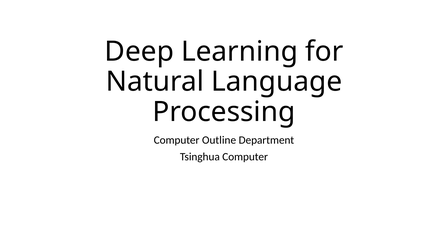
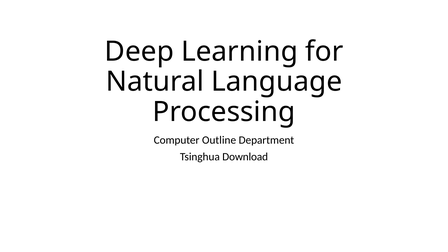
Tsinghua Computer: Computer -> Download (245, 157)
